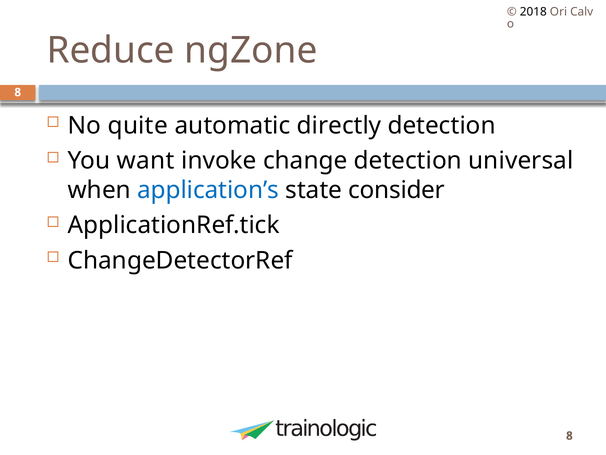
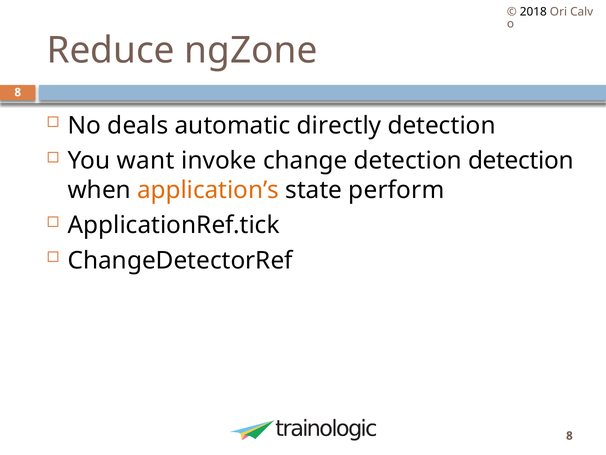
quite: quite -> deals (138, 125)
detection universal: universal -> detection (521, 161)
application’s colour: blue -> orange (208, 190)
consider: consider -> perform (396, 190)
